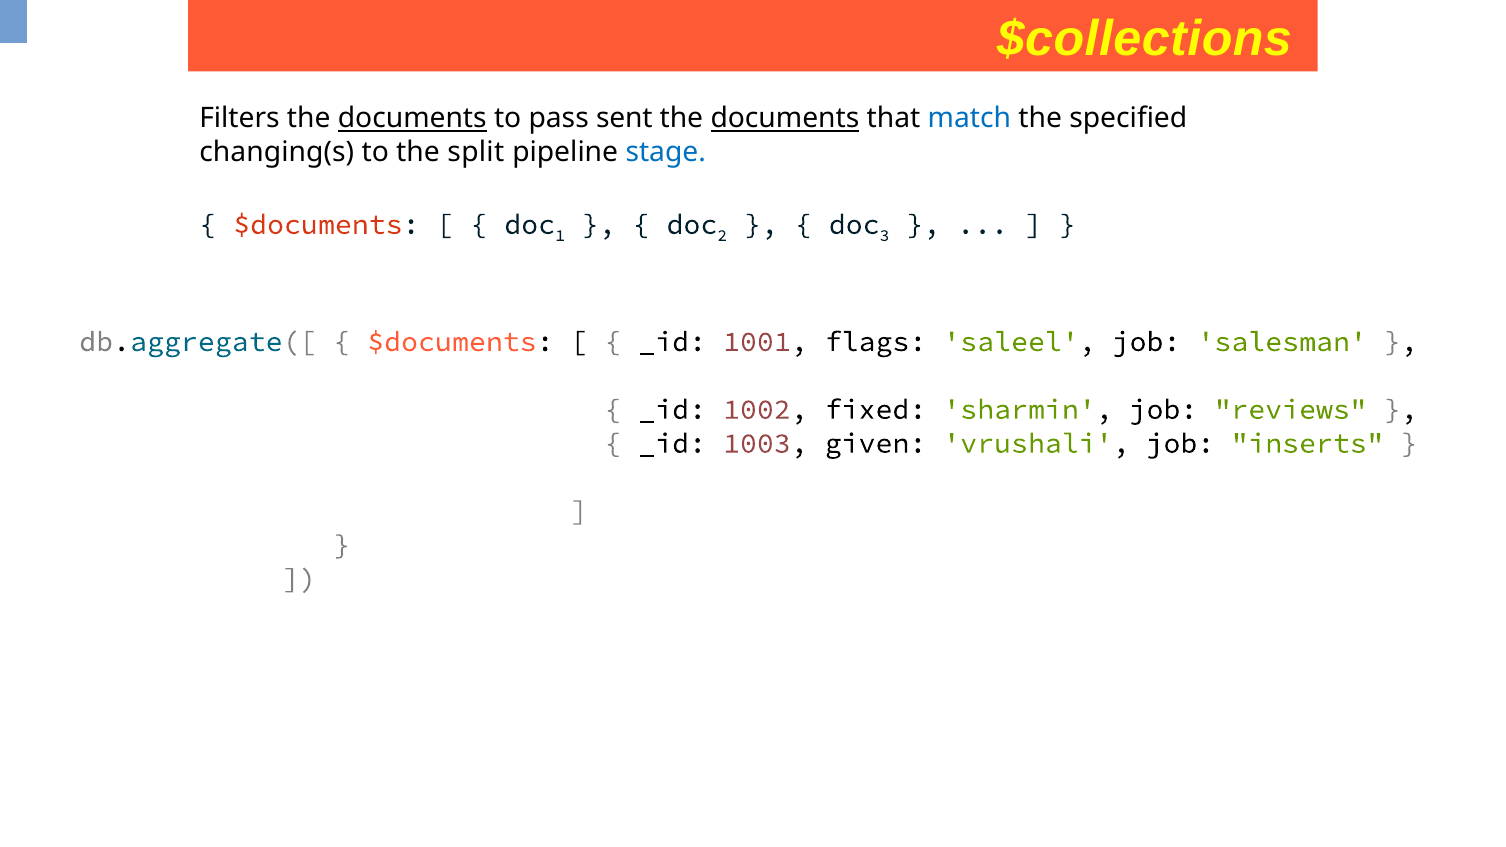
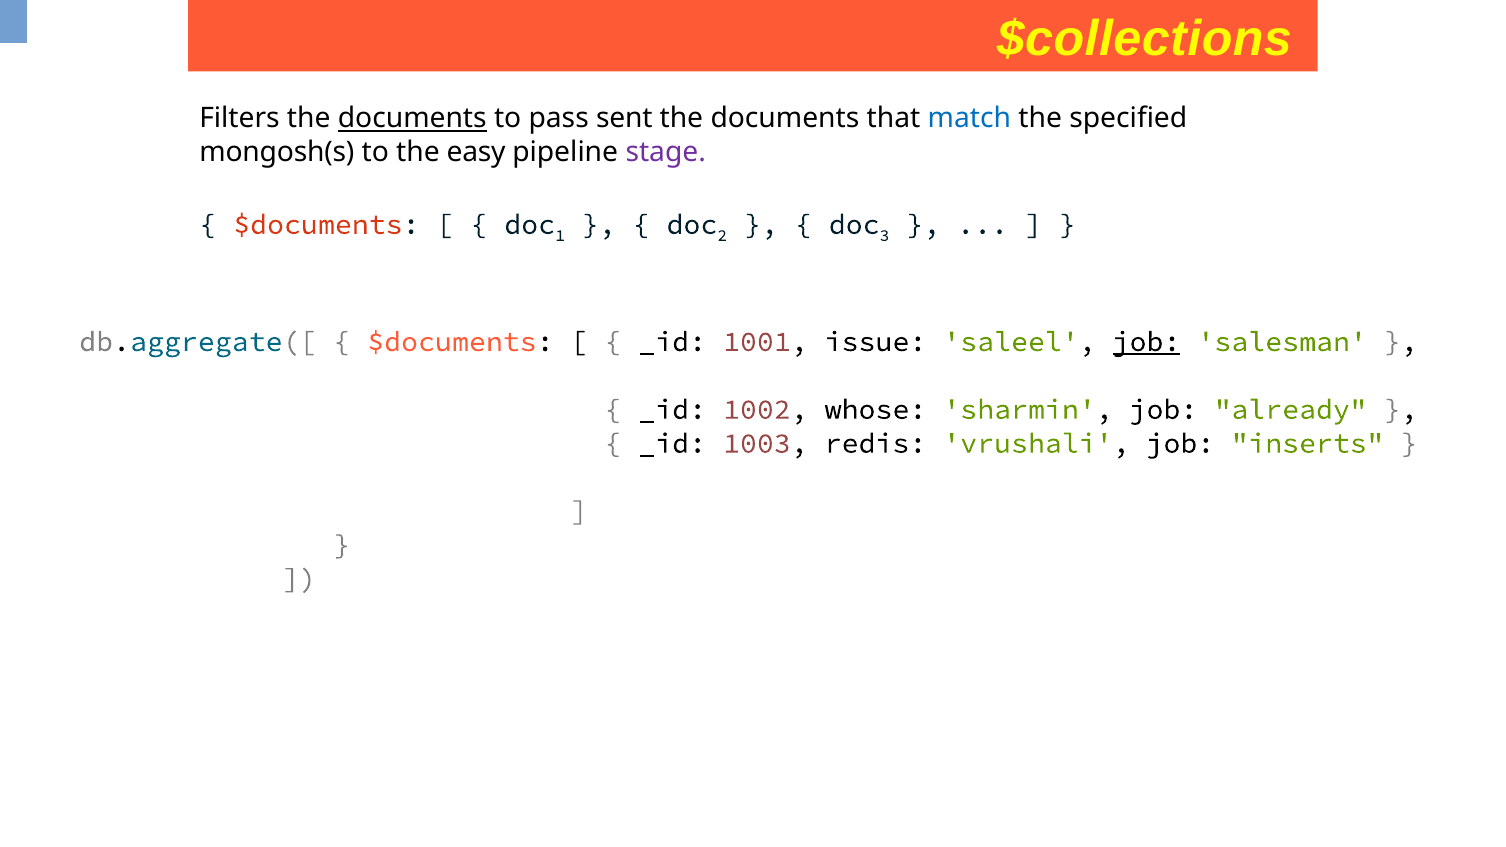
documents underline: present -> none (785, 119)
changing(s: changing(s -> mongosh(s (277, 152)
split: split -> easy (476, 152)
stage colour: blue -> purple (666, 152)
flags: flags -> issue (875, 342)
job underline: none -> present (1147, 342)
fixed: fixed -> whose (875, 409)
reviews: reviews -> already (1291, 409)
given: given -> redis (875, 443)
